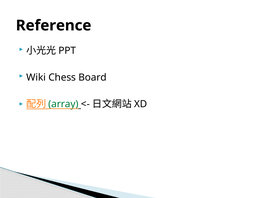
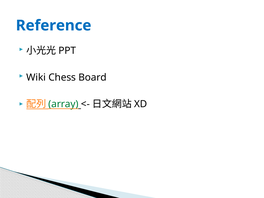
Reference colour: black -> blue (54, 25)
